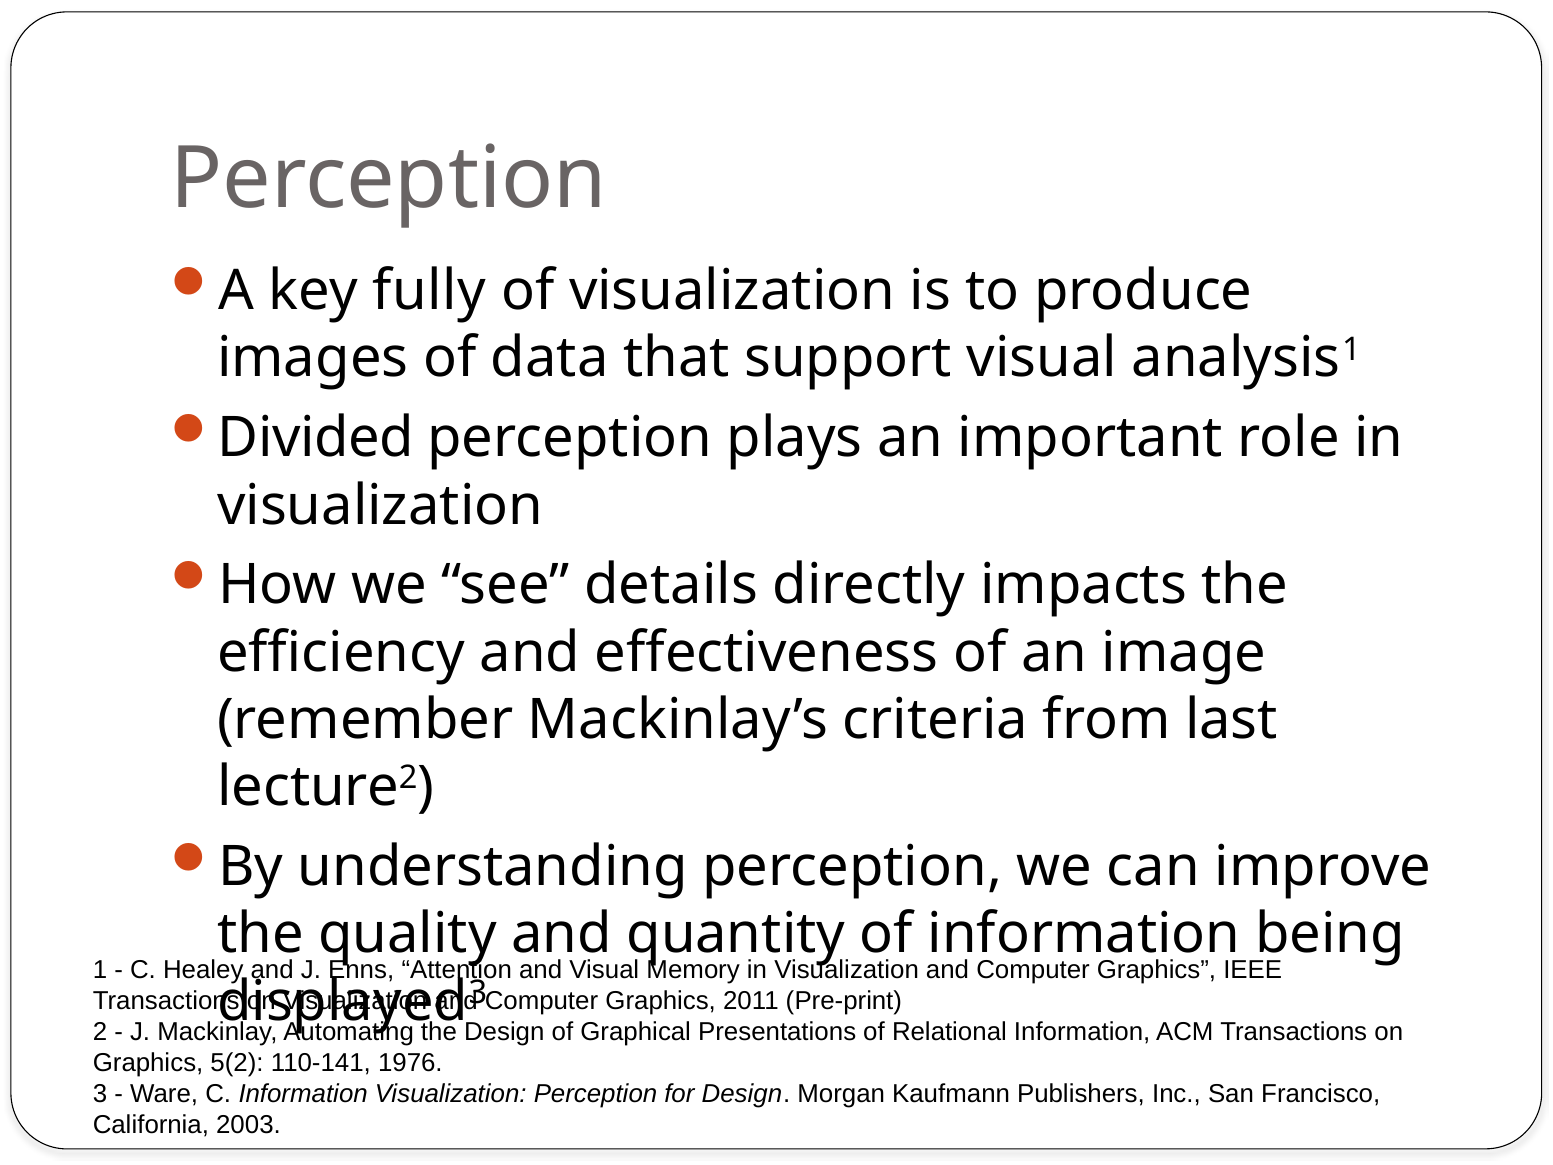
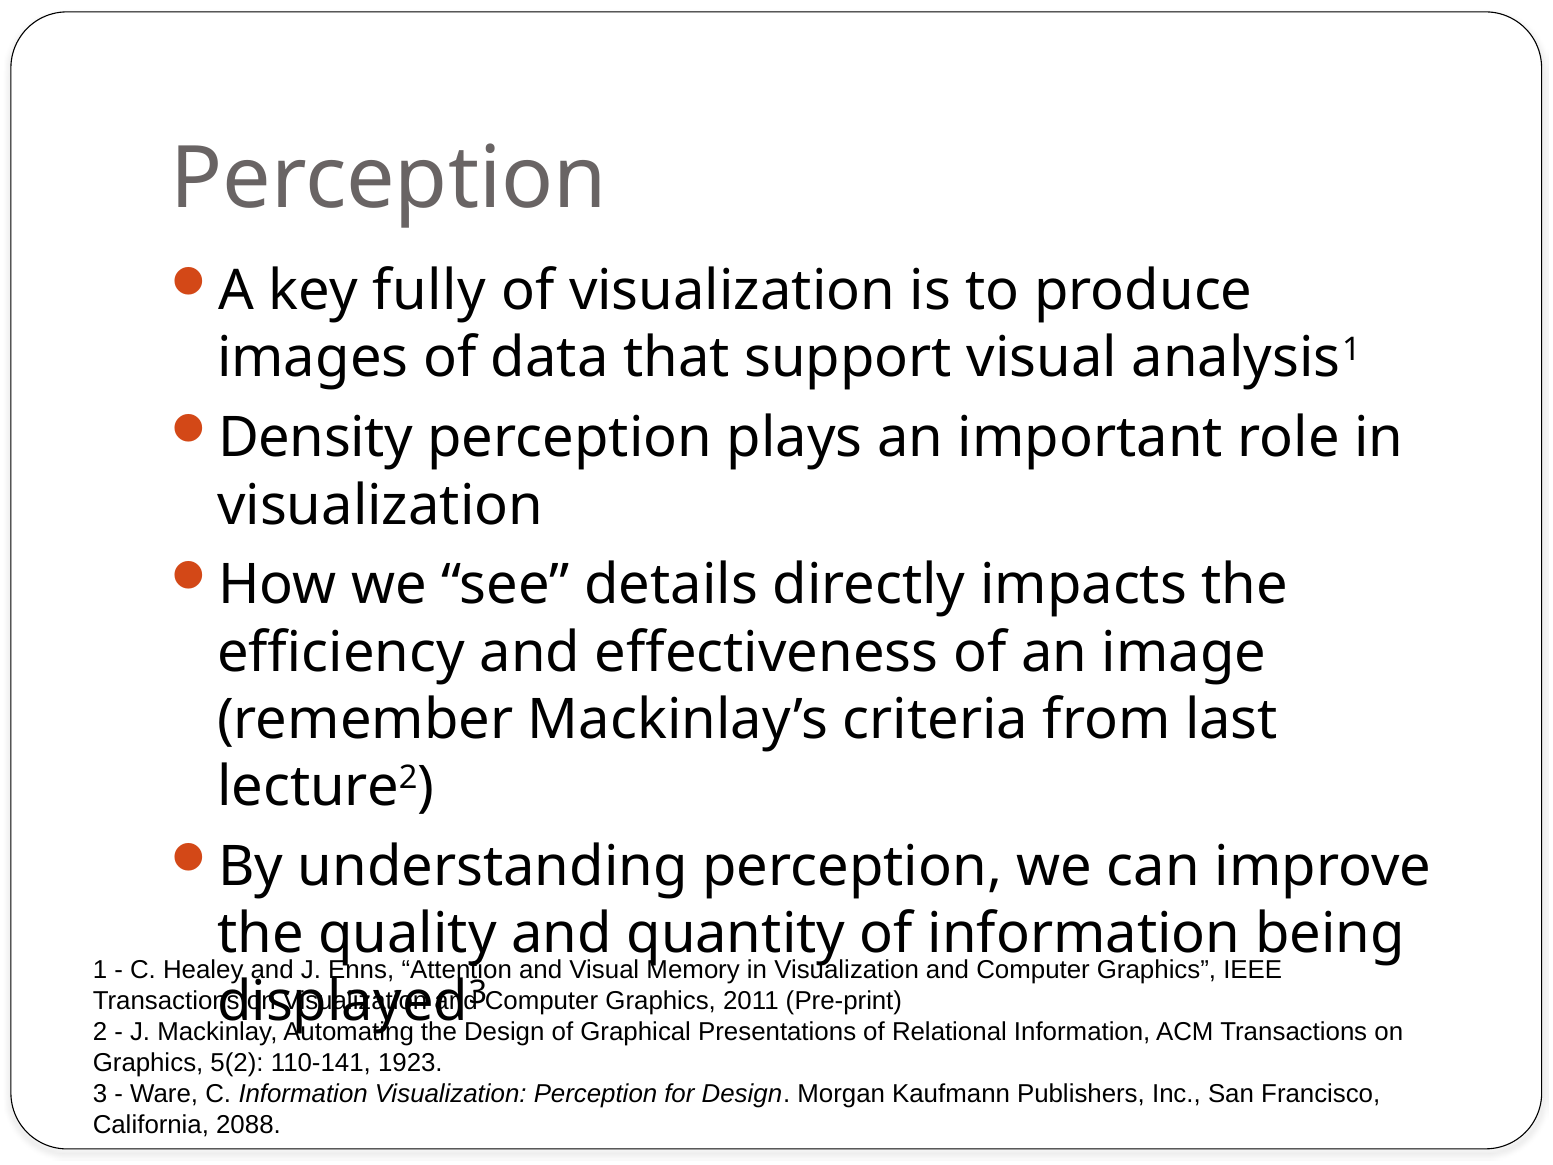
Divided: Divided -> Density (316, 438)
1976: 1976 -> 1923 (410, 1063)
2003: 2003 -> 2088 (248, 1125)
